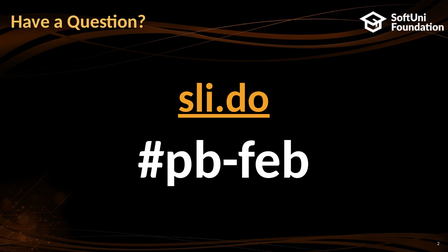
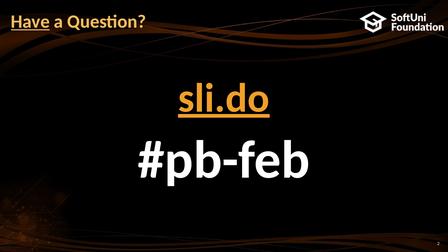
Have underline: none -> present (30, 22)
